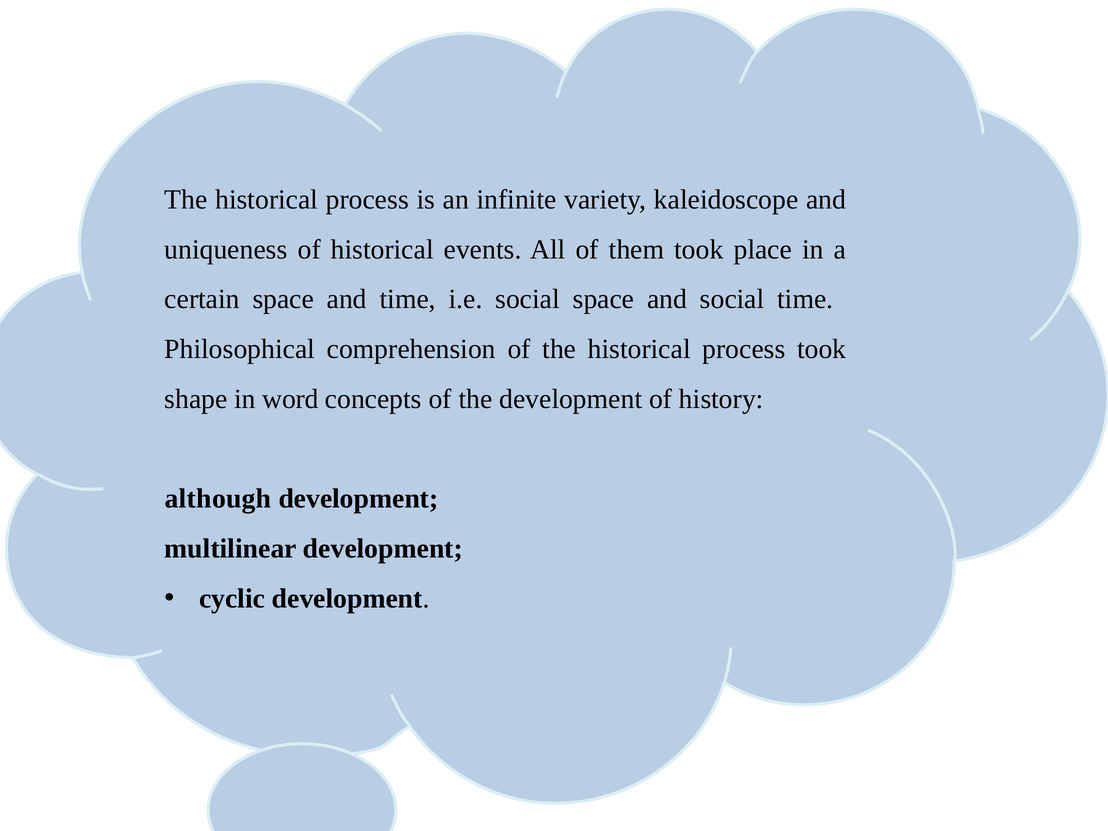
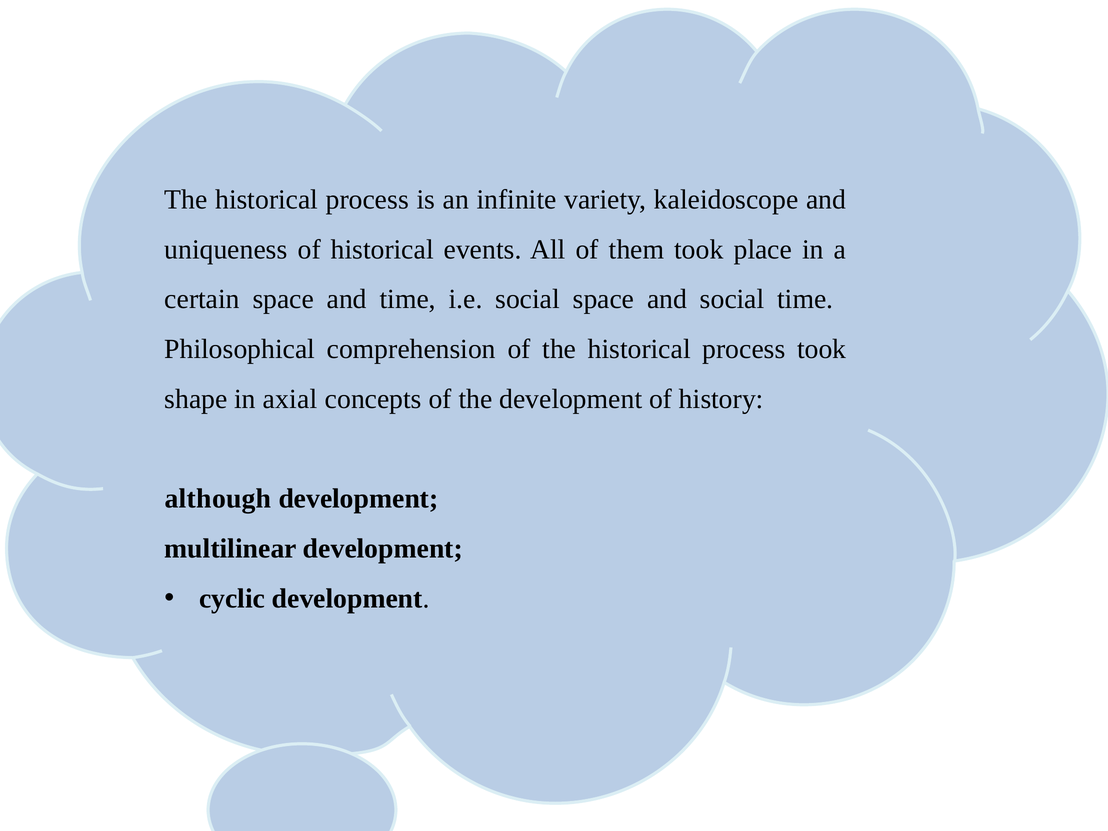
word: word -> axial (290, 399)
